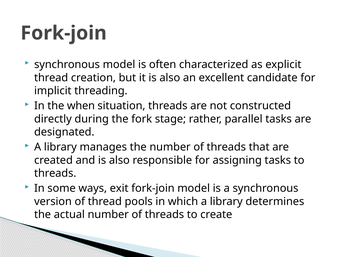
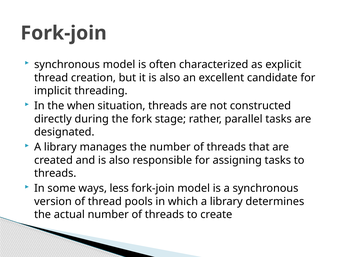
exit: exit -> less (119, 188)
